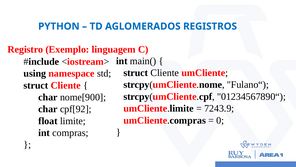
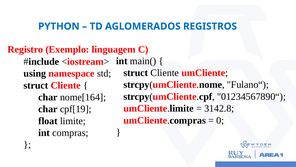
nome[900: nome[900 -> nome[164 (83, 97)
7243.9: 7243.9 -> 3142.8 (219, 108)
cpf[92: cpf[92 -> cpf[19 (76, 109)
